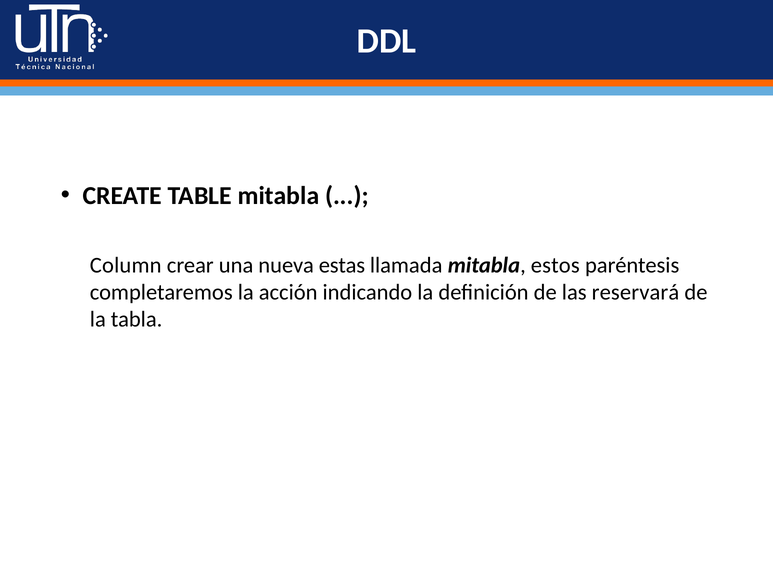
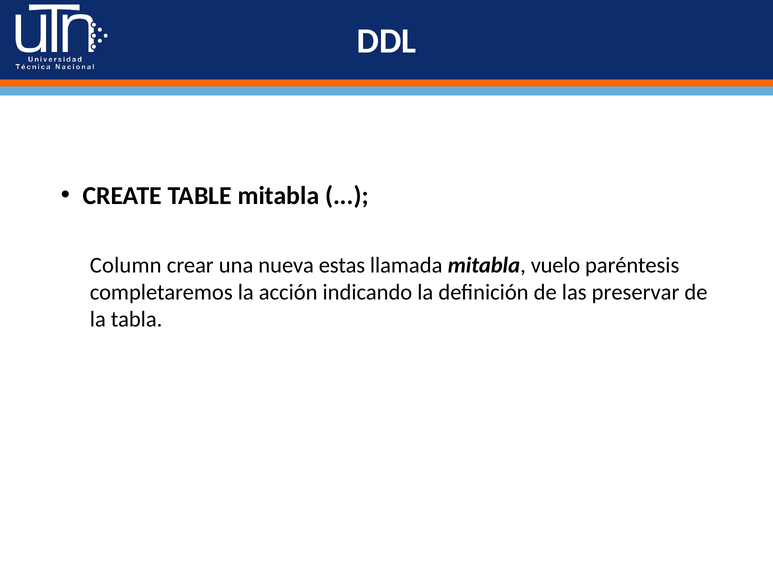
estos: estos -> vuelo (555, 265)
reservará: reservará -> preservar (636, 292)
